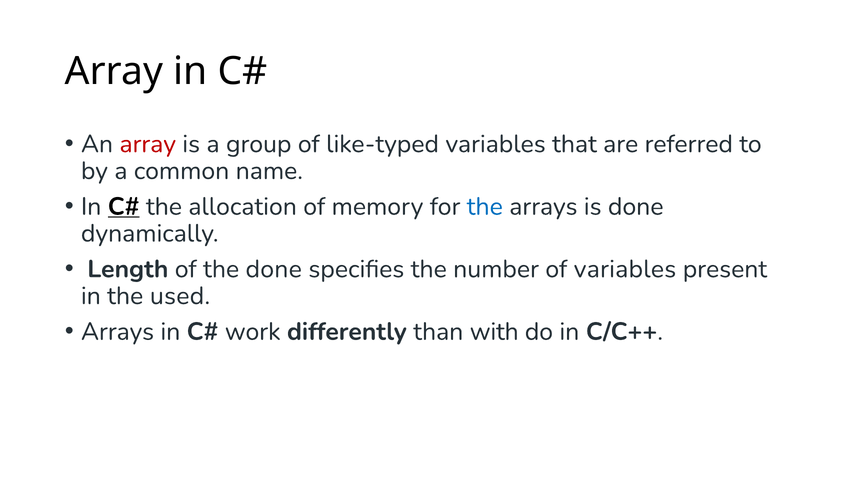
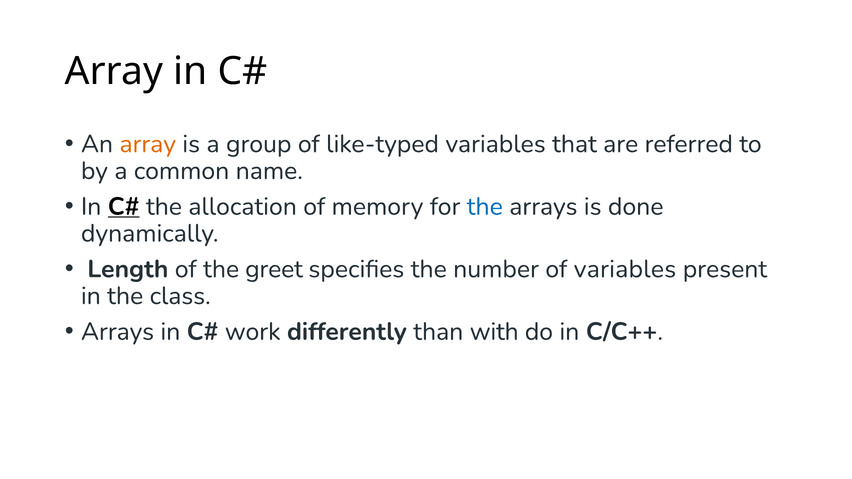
array colour: red -> orange (148, 144)
the done: done -> greet (274, 269)
used: used -> class (180, 296)
